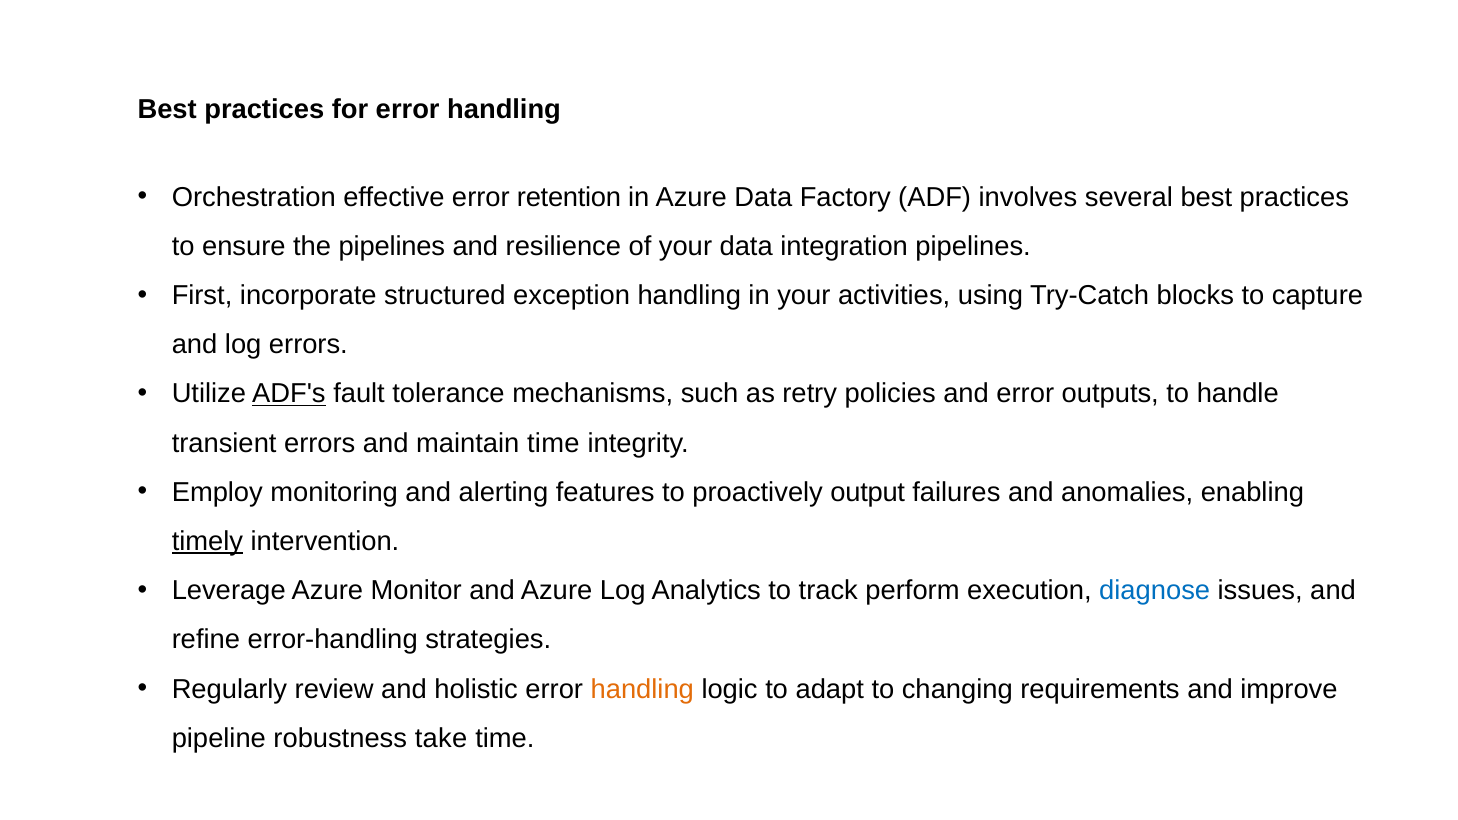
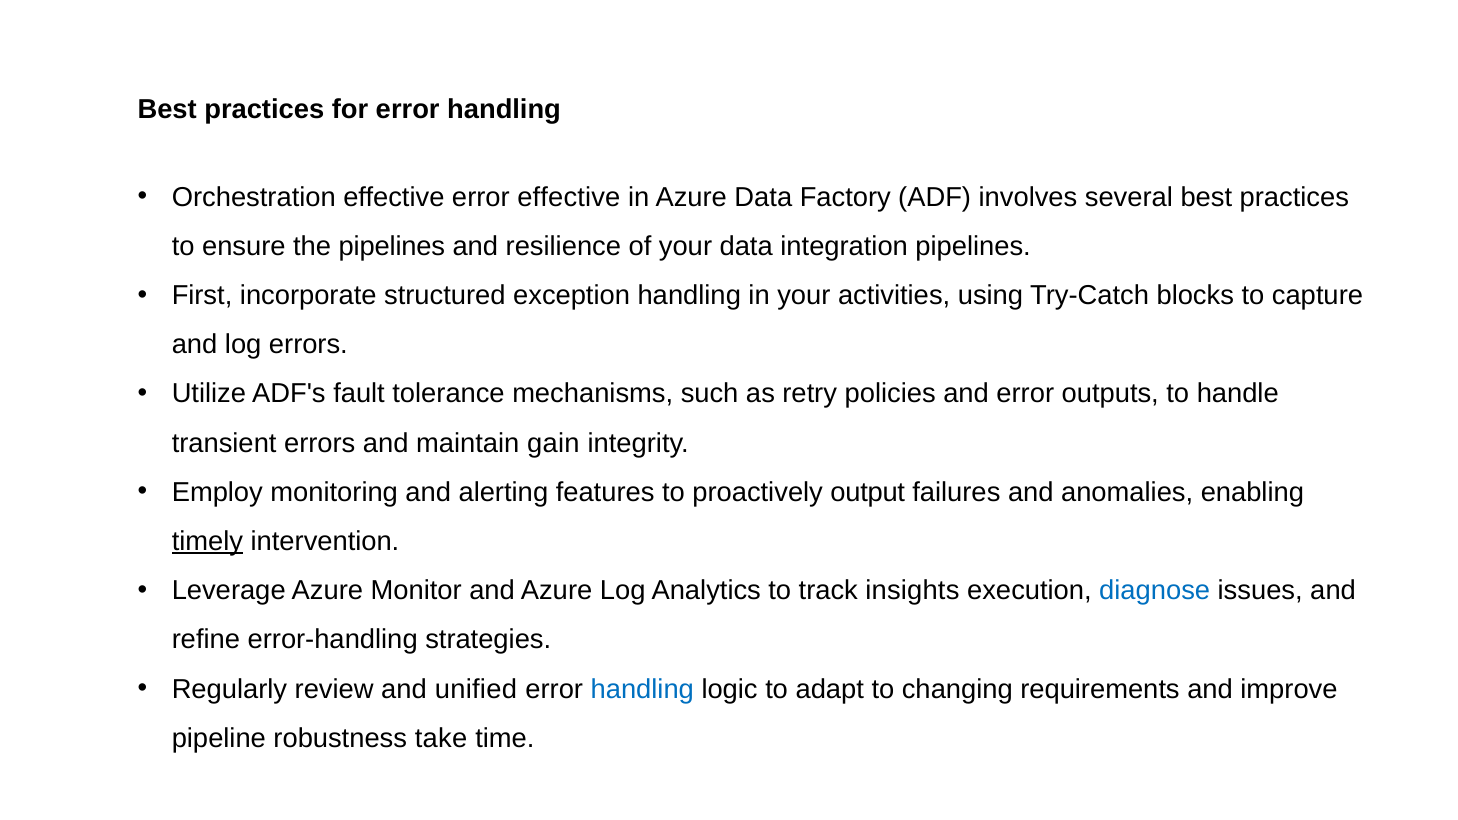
error retention: retention -> effective (569, 197)
ADF's underline: present -> none (289, 394)
maintain time: time -> gain (553, 443)
perform: perform -> insights (912, 591)
holistic: holistic -> unified (476, 689)
handling colour: orange -> blue (642, 689)
